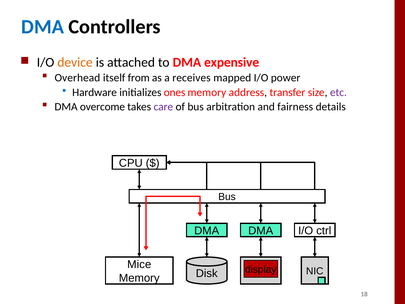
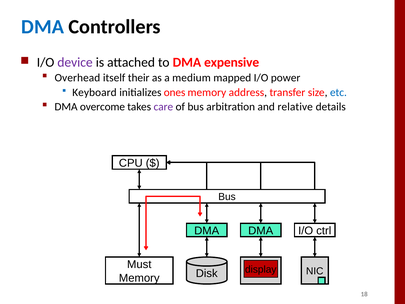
device colour: orange -> purple (75, 62)
from: from -> their (139, 78)
receives: receives -> medium (191, 78)
Hardware: Hardware -> Keyboard (94, 92)
etc colour: purple -> blue (338, 92)
fairness: fairness -> relative (295, 107)
Mice: Mice -> Must (139, 264)
